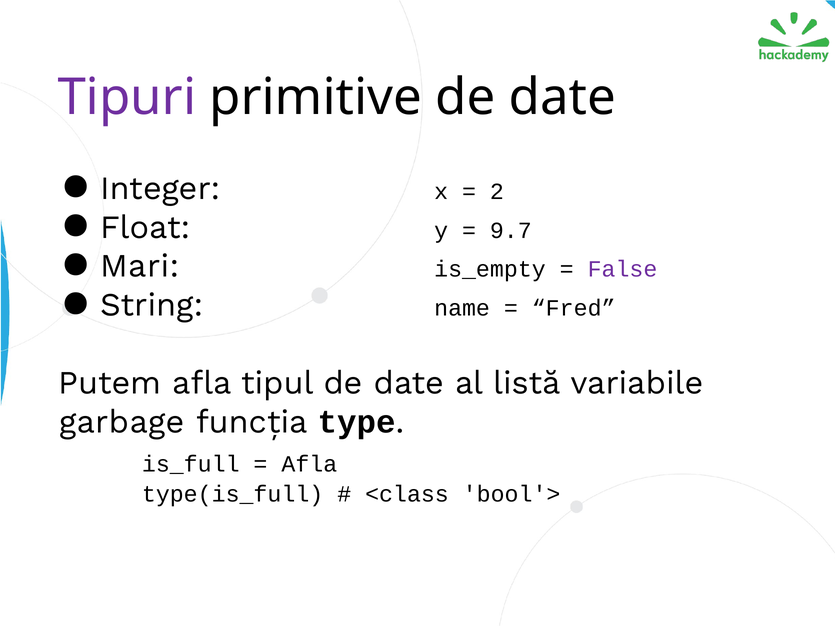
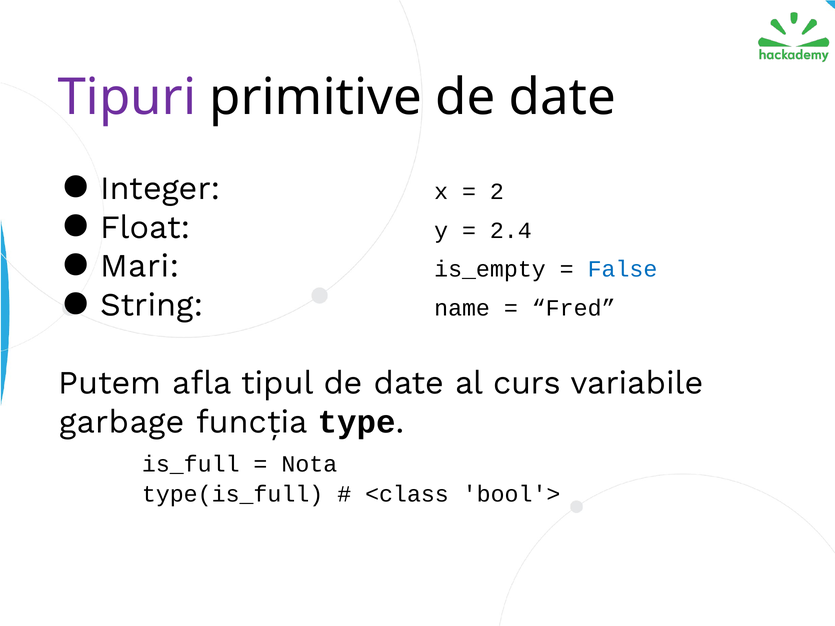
9.7: 9.7 -> 2.4 (511, 230)
False colour: purple -> blue (623, 269)
listă: listă -> curs (527, 383)
Afla: Afla -> Nota (309, 464)
